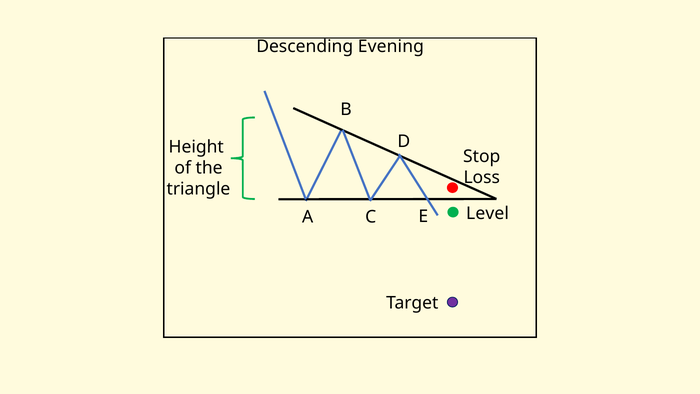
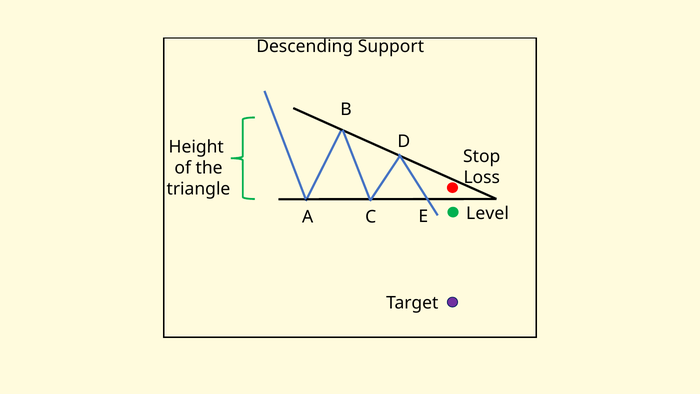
Evening: Evening -> Support (391, 47)
